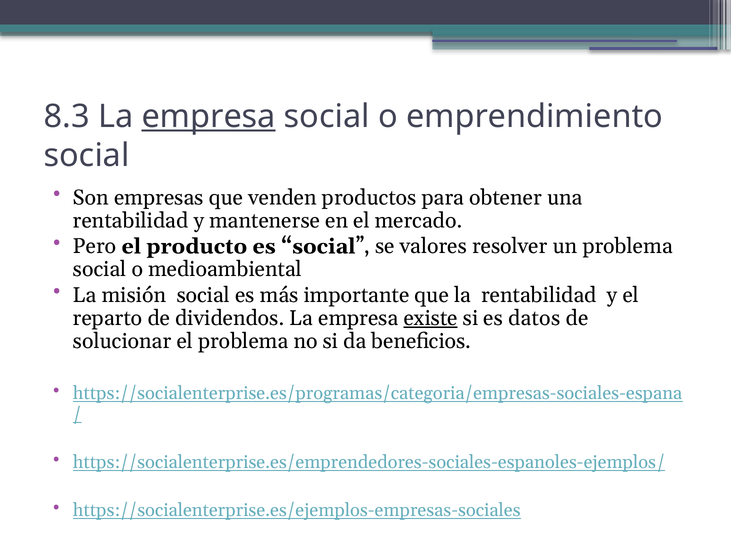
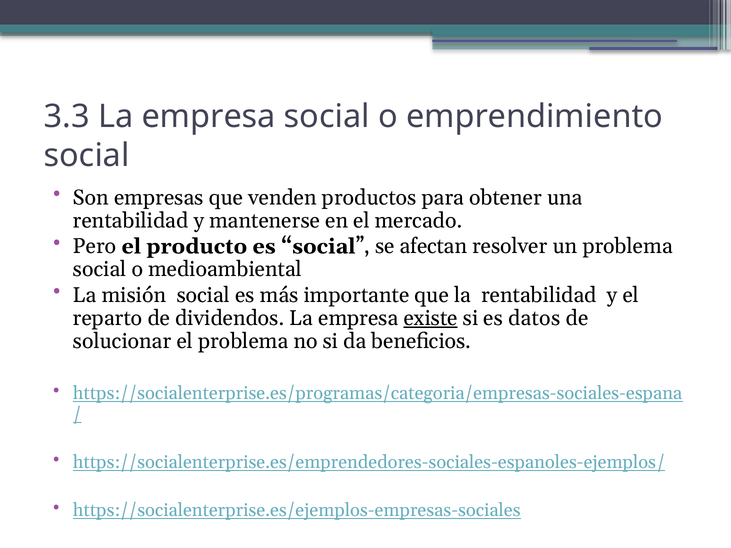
8.3: 8.3 -> 3.3 (67, 117)
empresa underline: present -> none (209, 117)
valores: valores -> afectan (433, 246)
